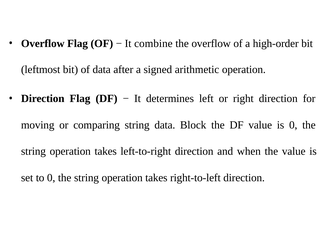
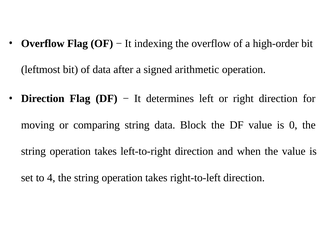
combine: combine -> indexing (153, 43)
to 0: 0 -> 4 (51, 177)
